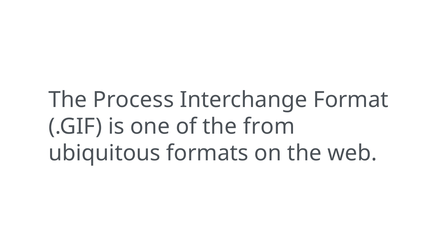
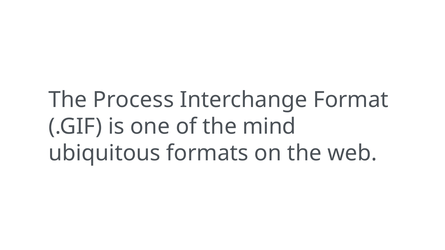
from: from -> mind (269, 127)
